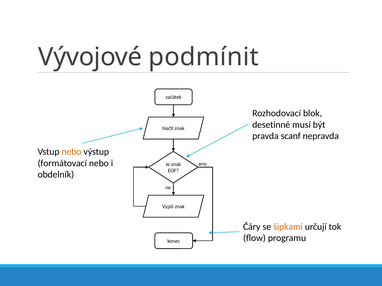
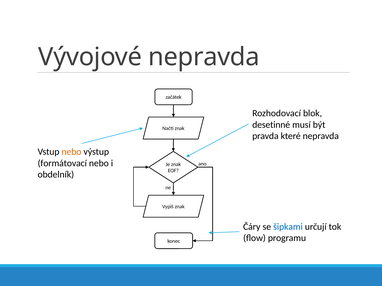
Vývojové podmínit: podmínit -> nepravda (204, 57)
scanf: scanf -> které (291, 136)
šipkami colour: orange -> blue (288, 227)
